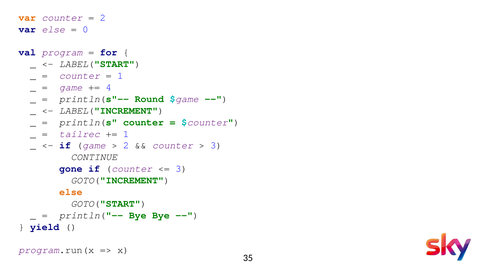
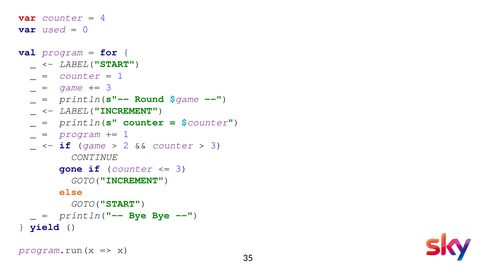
var colour: orange -> red (27, 18)
2: 2 -> 4 (103, 18)
var else: else -> used (53, 29)
4: 4 -> 3 (109, 87)
tailrec: tailrec -> program (80, 134)
